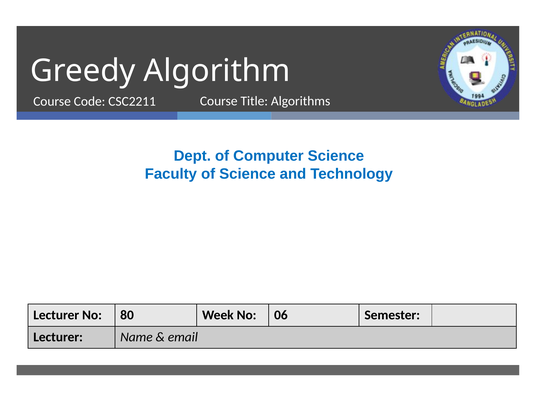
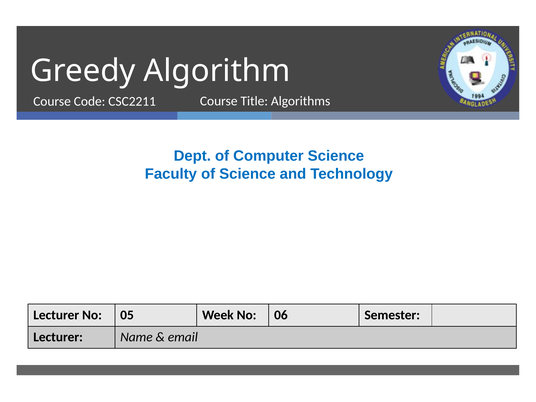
80: 80 -> 05 (127, 315)
